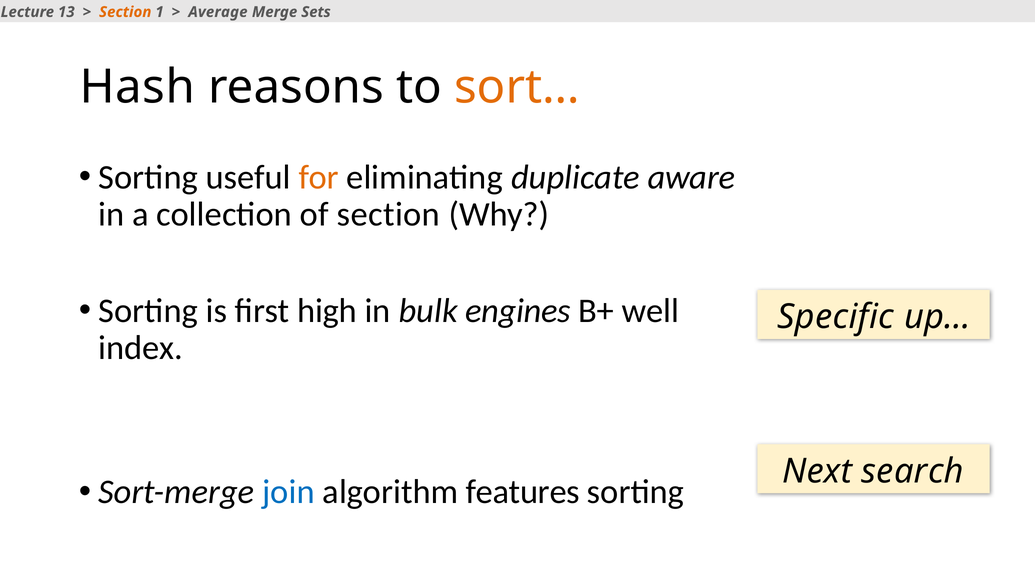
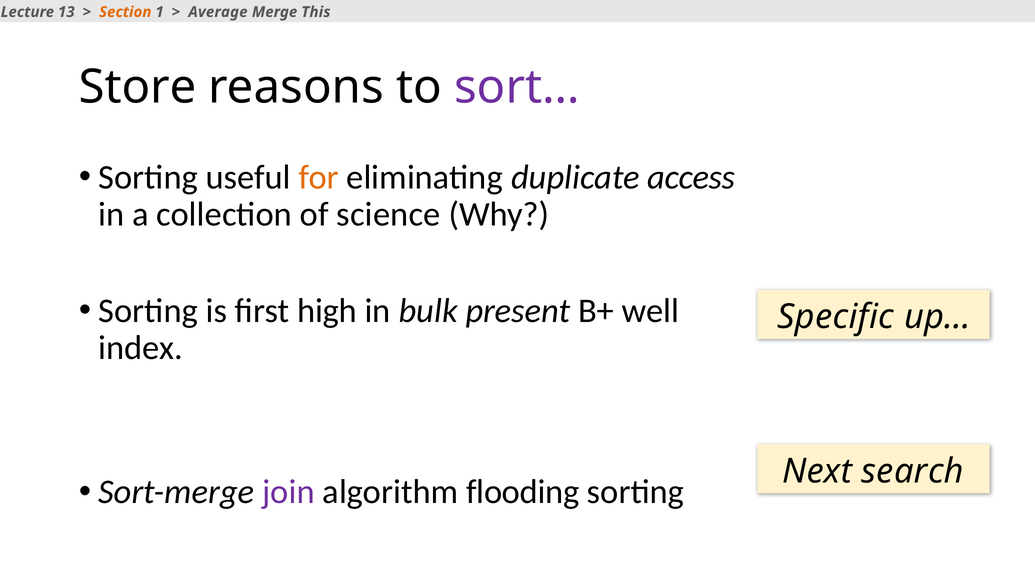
Sets: Sets -> This (316, 12)
Hash: Hash -> Store (138, 87)
sort… colour: orange -> purple (517, 87)
aware: aware -> access (691, 177)
of section: section -> science (389, 215)
engines: engines -> present (518, 311)
join colour: blue -> purple (288, 492)
features: features -> flooding (523, 492)
